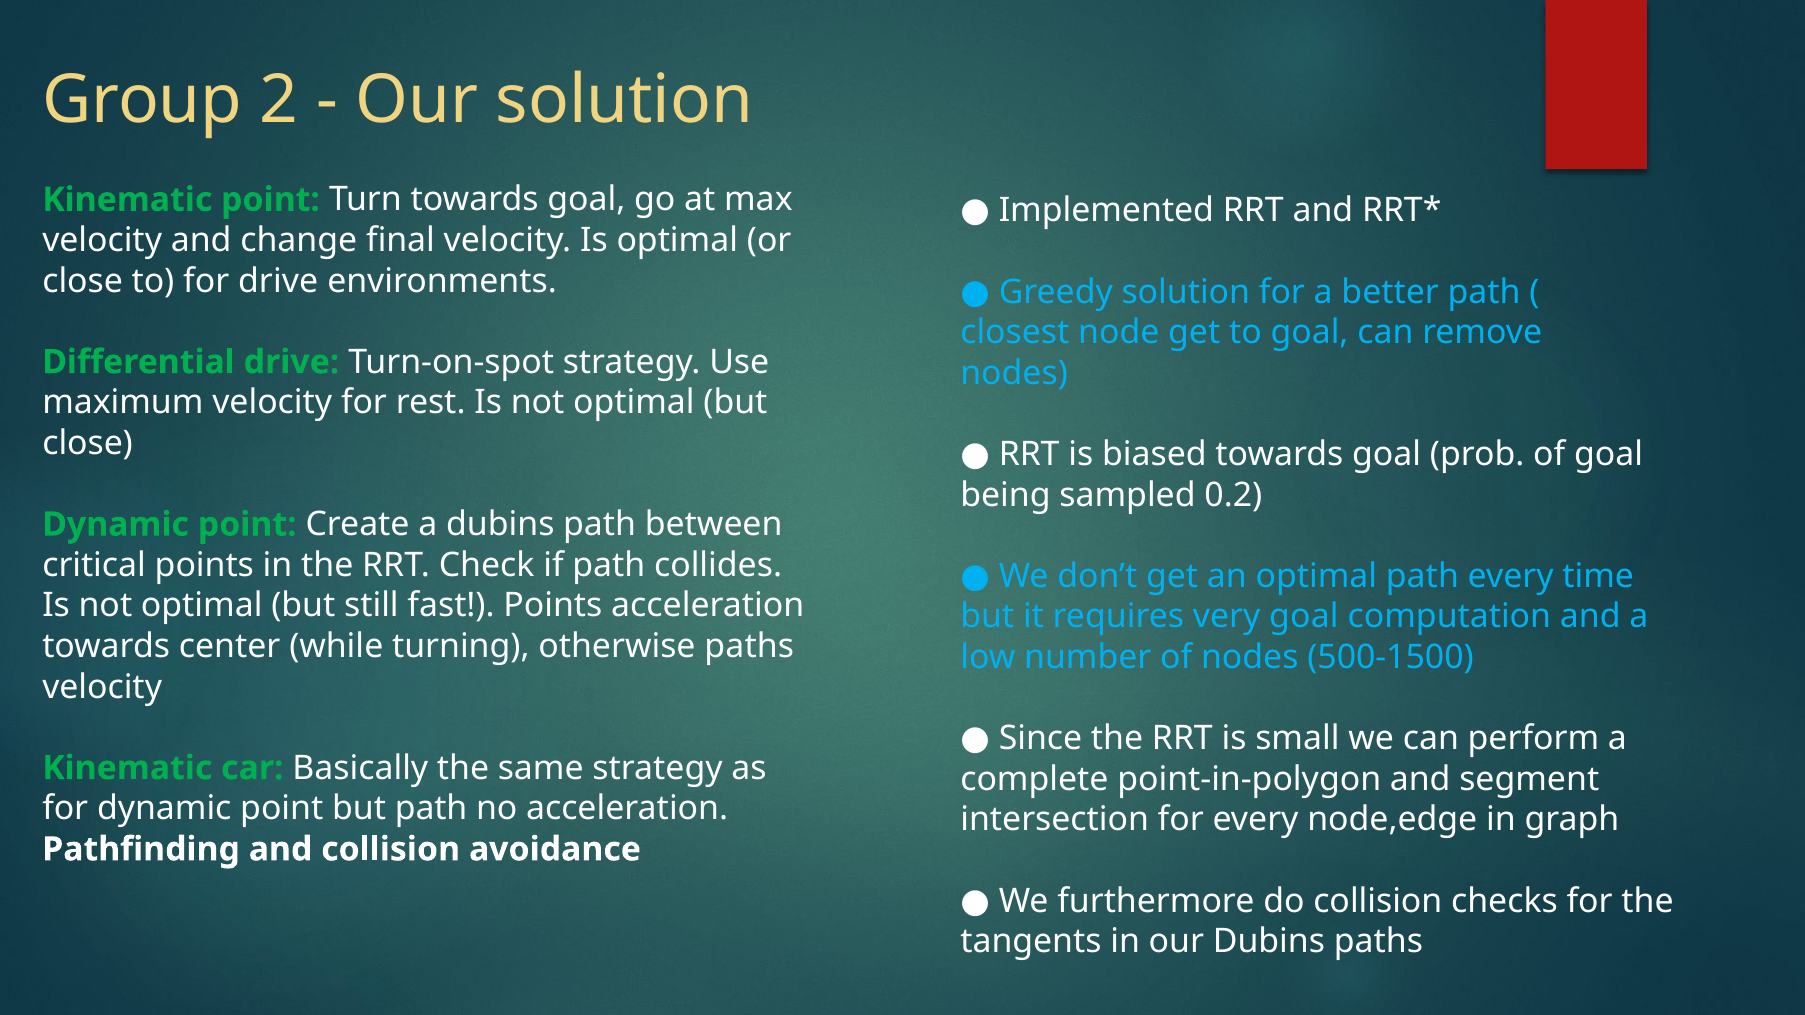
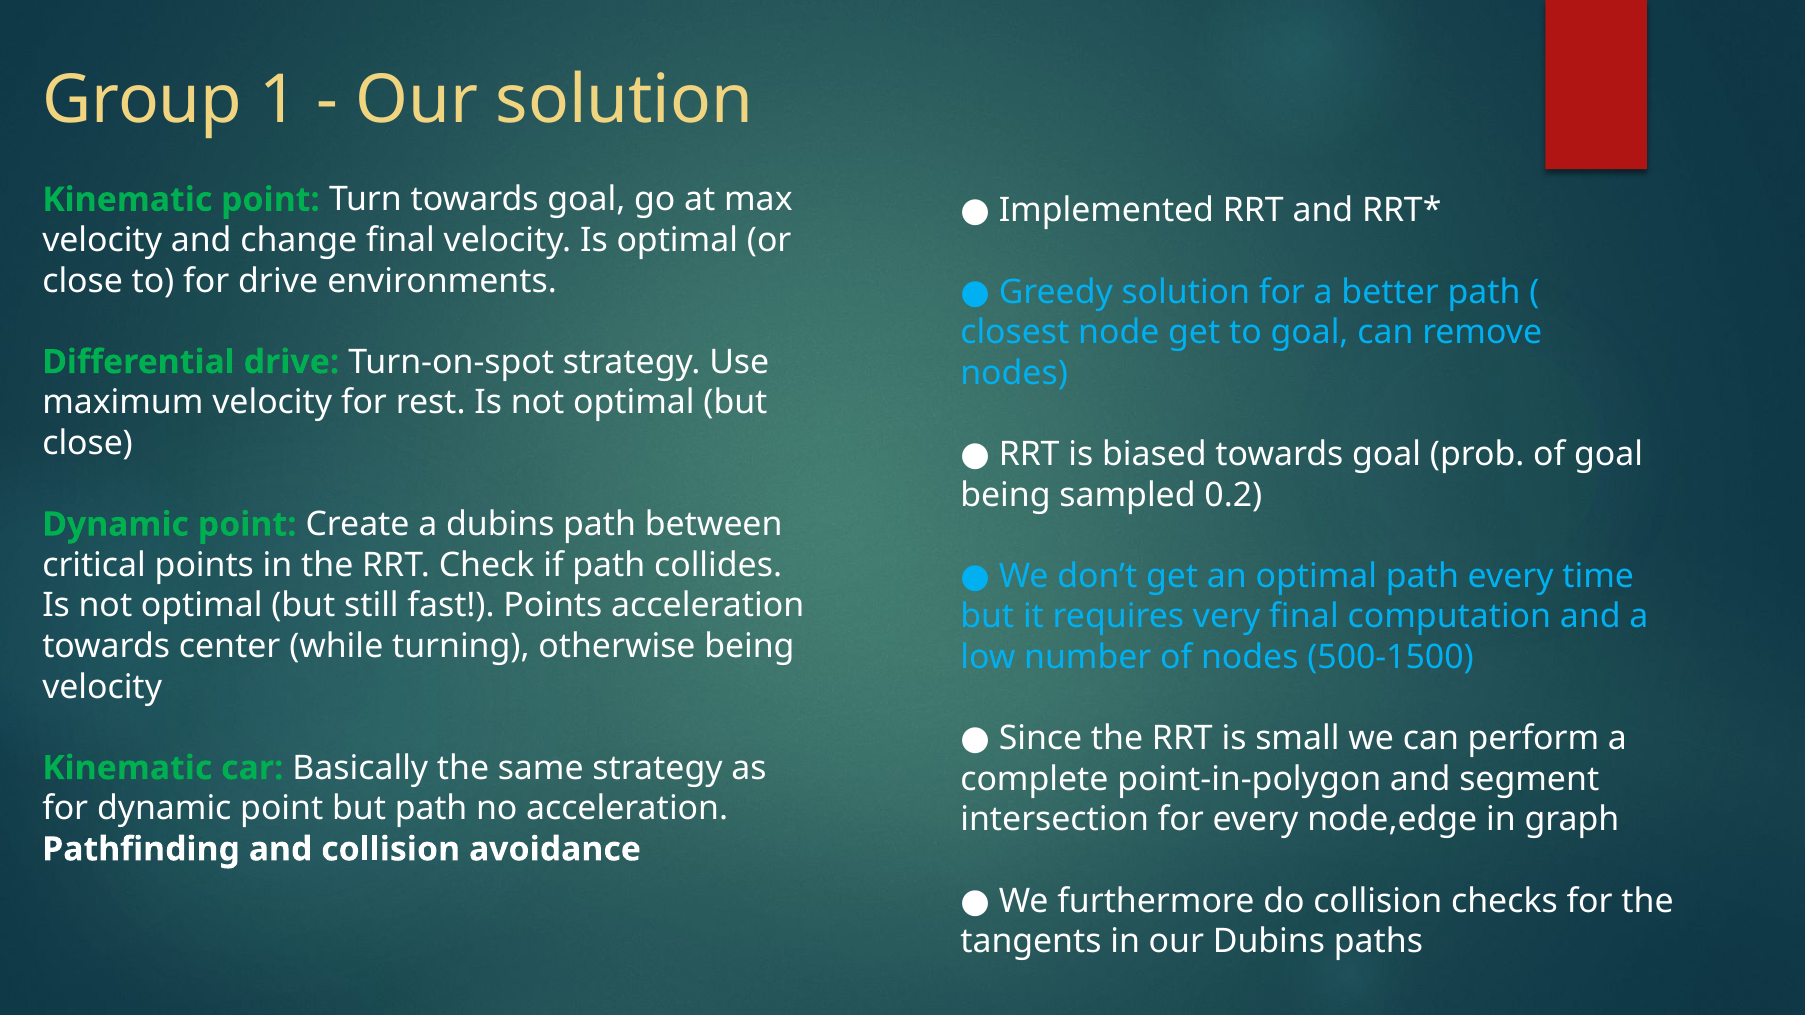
2: 2 -> 1 (279, 101)
very goal: goal -> final (1304, 617)
otherwise paths: paths -> being (749, 646)
